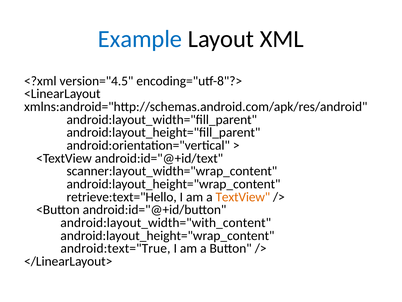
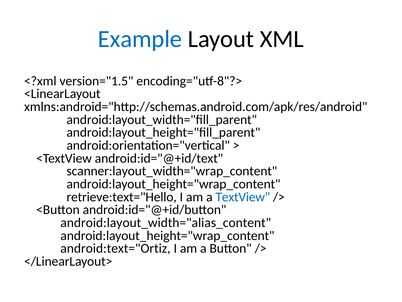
version="4.5: version="4.5 -> version="1.5 (96, 81)
TextView colour: orange -> blue (243, 197)
android:layout_width="with_content: android:layout_width="with_content -> android:layout_width="alias_content (166, 222)
android:text="True: android:text="True -> android:text="Ortiz (115, 248)
